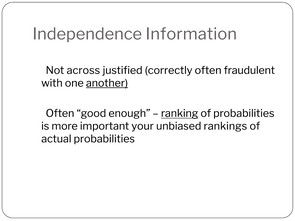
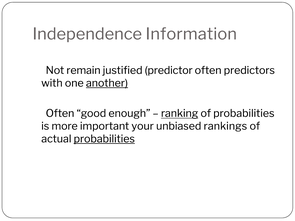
across: across -> remain (83, 70)
correctly: correctly -> predictor (169, 70)
fraudulent: fraudulent -> predictors (249, 70)
probabilities underline: none -> present (104, 139)
